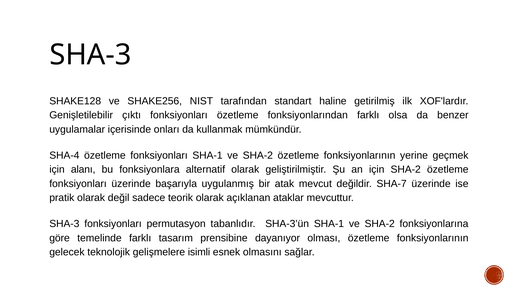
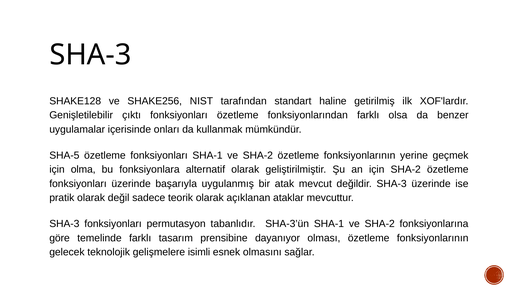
SHA-4: SHA-4 -> SHA-5 (64, 155)
alanı: alanı -> olma (83, 169)
değildir SHA-7: SHA-7 -> SHA-3 (392, 183)
